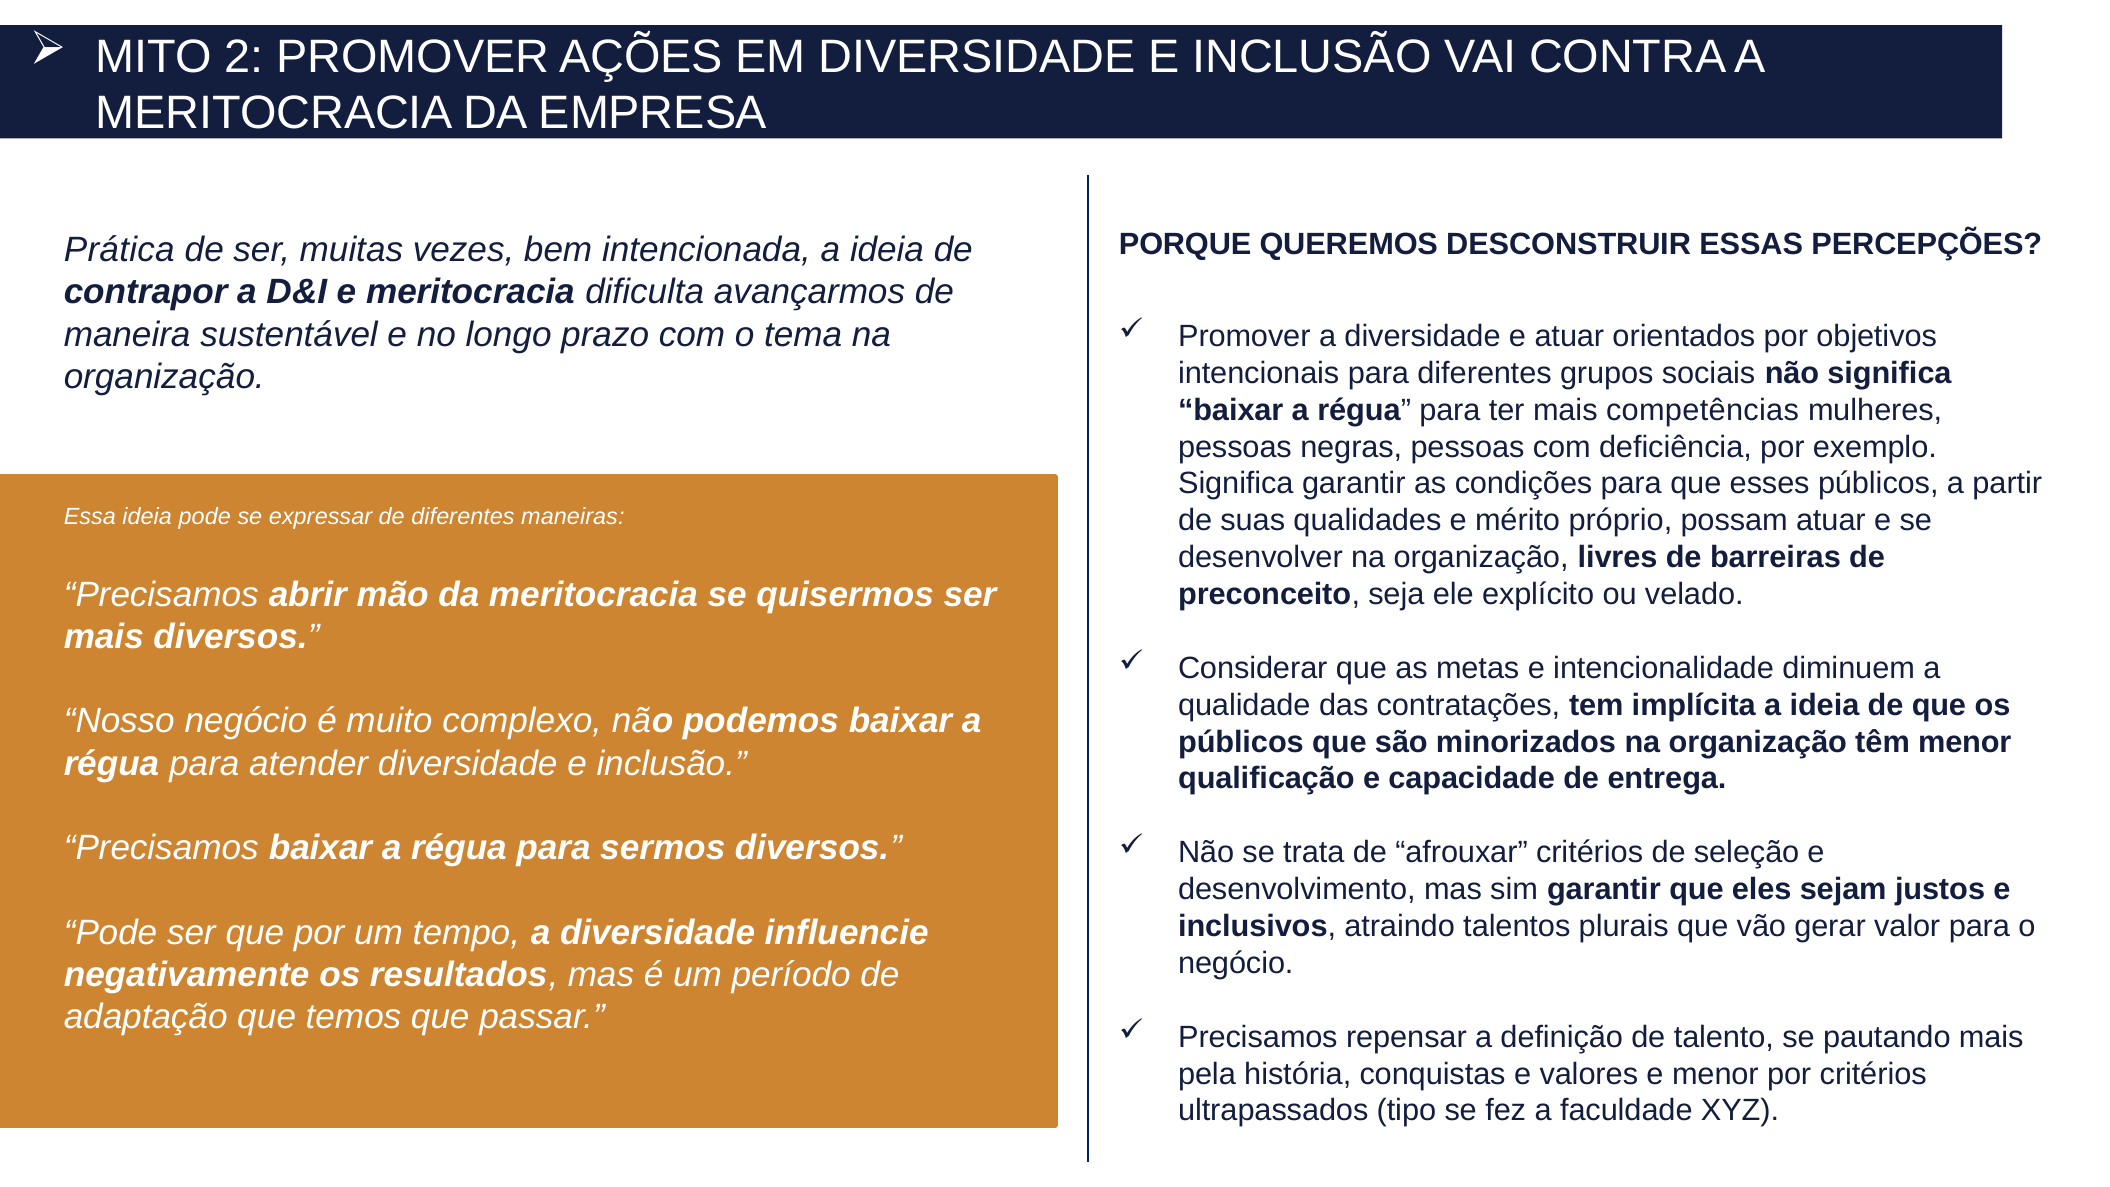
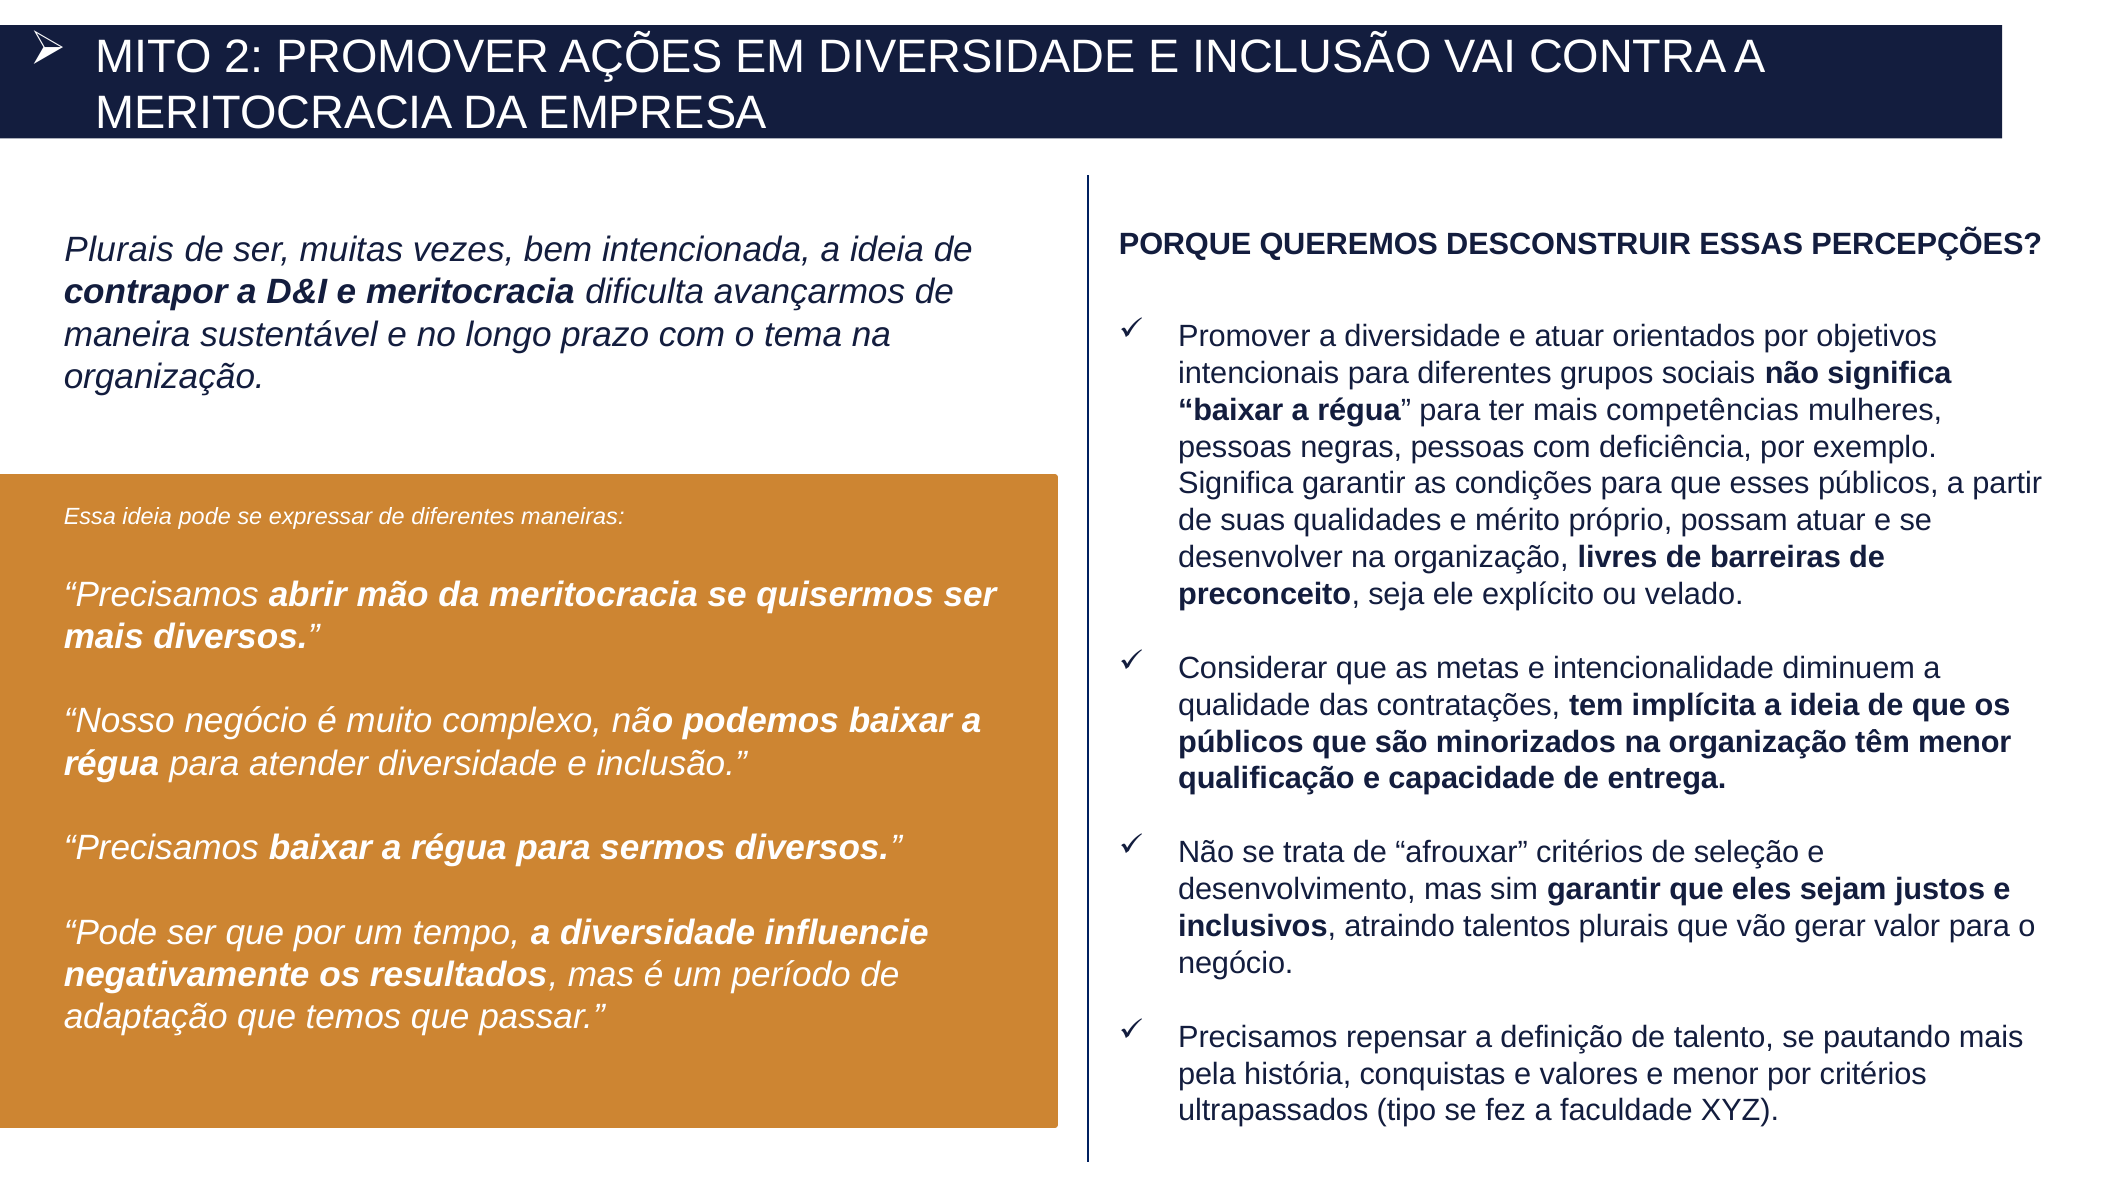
Prática: Prática -> Plurais (119, 250)
